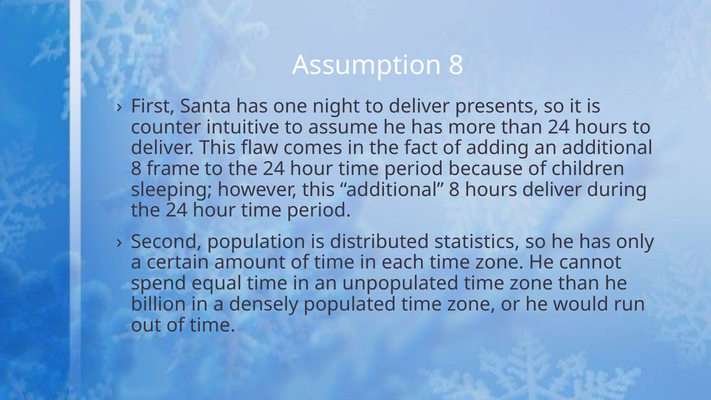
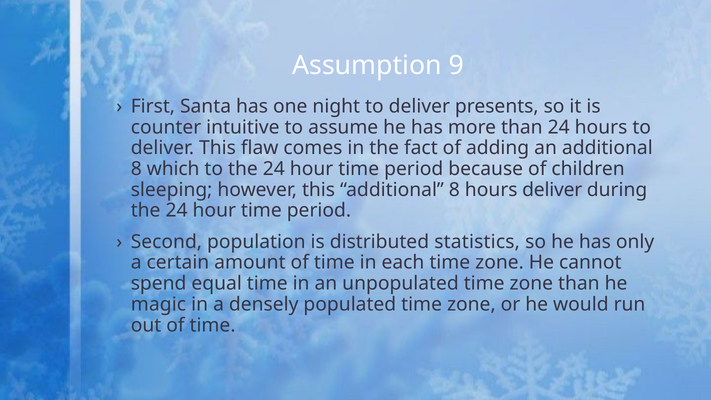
Assumption 8: 8 -> 9 (456, 65)
frame: frame -> which (173, 169)
billion: billion -> magic (158, 304)
